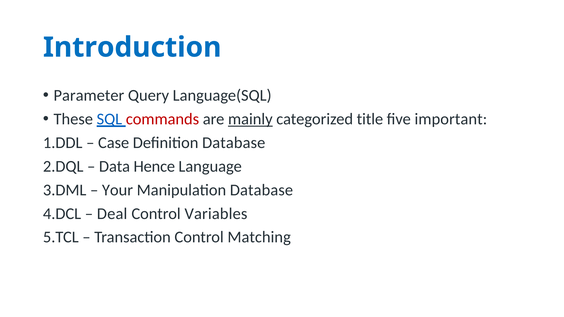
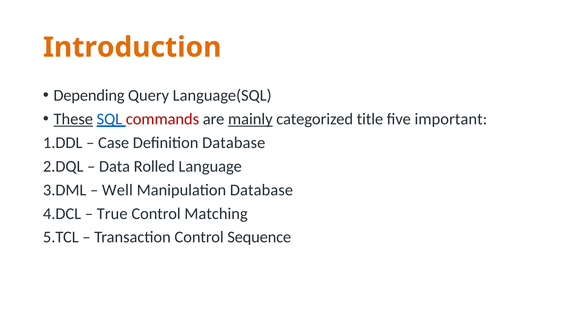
Introduction colour: blue -> orange (132, 47)
Parameter: Parameter -> Depending (89, 95)
These underline: none -> present (73, 119)
Hence: Hence -> Rolled (154, 167)
Your: Your -> Well (117, 190)
Deal: Deal -> True (112, 214)
Variables: Variables -> Matching (216, 214)
Matching: Matching -> Sequence (259, 237)
